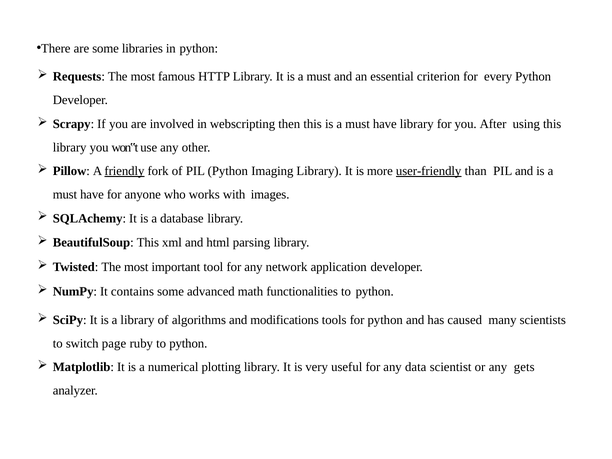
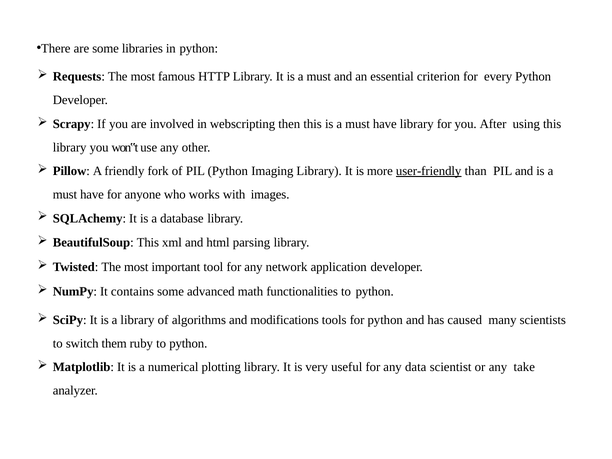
friendly underline: present -> none (124, 171)
page: page -> them (114, 343)
gets: gets -> take (524, 367)
